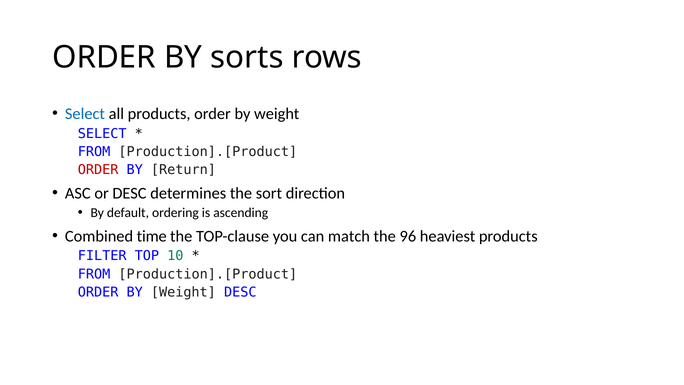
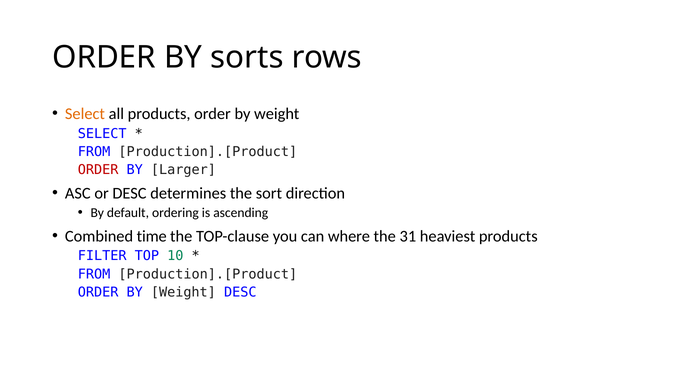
Select colour: blue -> orange (85, 114)
Return: Return -> Larger (183, 170)
match: match -> where (349, 236)
96: 96 -> 31 (408, 236)
